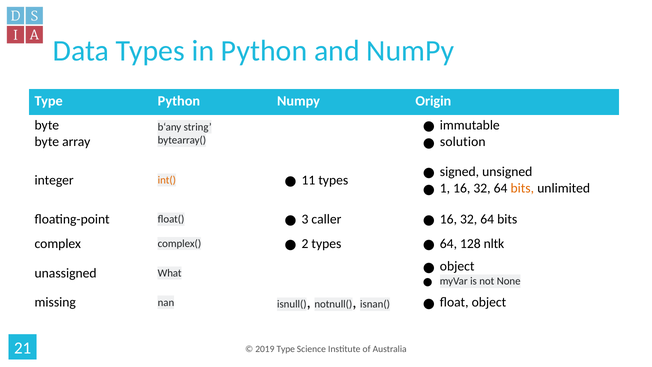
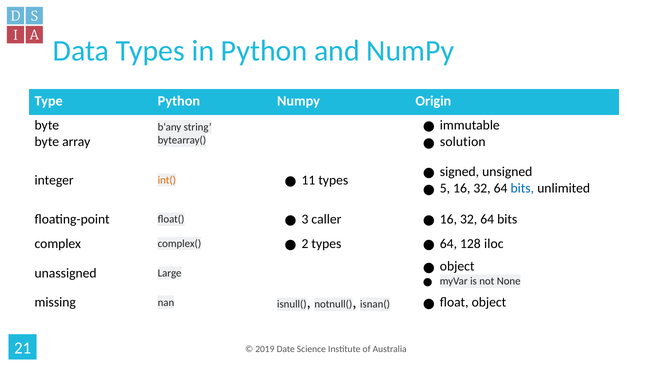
1: 1 -> 5 (445, 188)
bits colour: orange -> blue (522, 188)
nltk: nltk -> iloc (494, 244)
What: What -> Large (170, 273)
Type: Type -> Date (286, 349)
